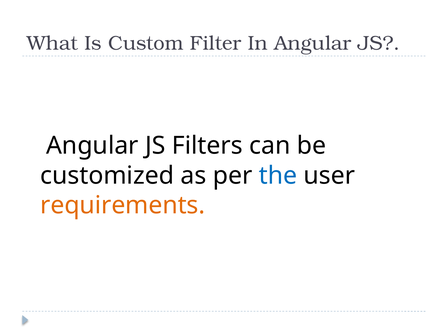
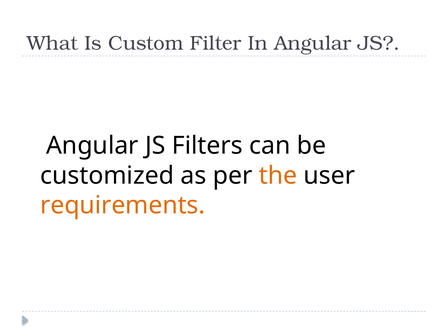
the colour: blue -> orange (278, 176)
